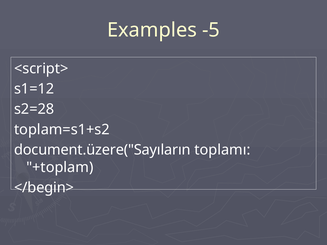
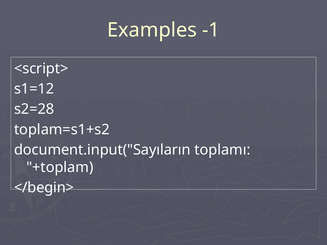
-5: -5 -> -1 (211, 30)
document.üzere("Sayıların: document.üzere("Sayıların -> document.input("Sayıların (102, 150)
